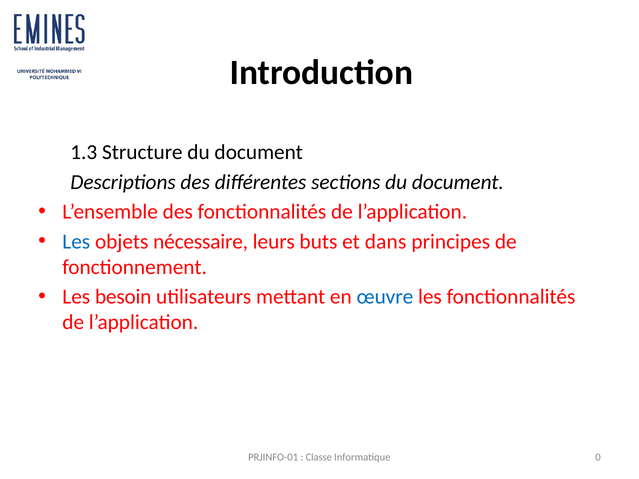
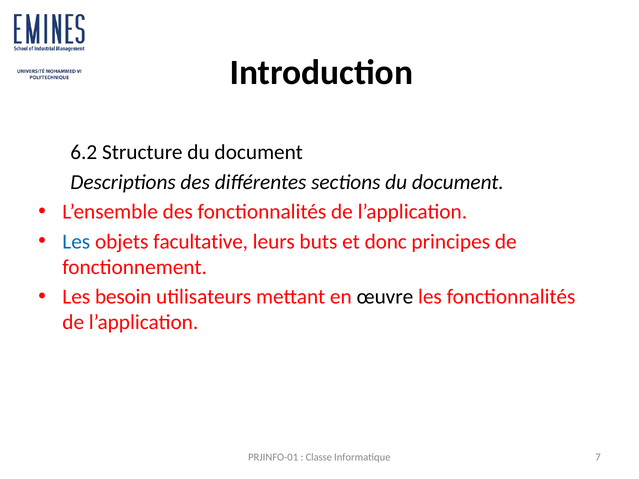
1.3: 1.3 -> 6.2 (84, 152)
nécessaire: nécessaire -> facultative (201, 242)
dans: dans -> donc (386, 242)
œuvre colour: blue -> black (385, 297)
0: 0 -> 7 (598, 458)
